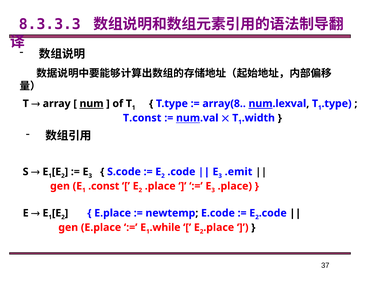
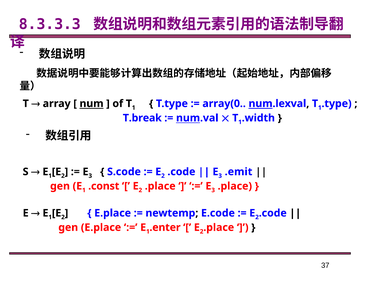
array(8: array(8 -> array(0 (224, 104)
T.const: T.const -> T.break (142, 118)
.while: .while -> .enter (165, 228)
